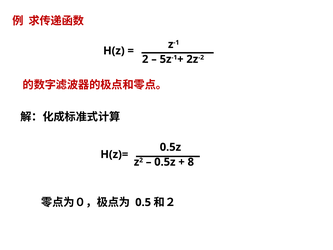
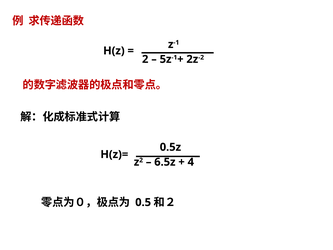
0.5z: 0.5z -> 6.5z (165, 162)
8: 8 -> 4 (191, 162)
